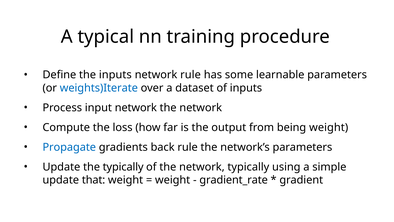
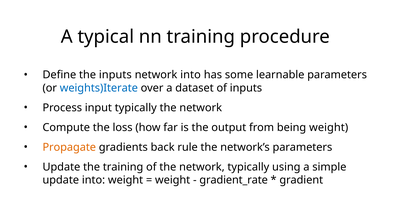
network rule: rule -> into (191, 75)
input network: network -> typically (136, 108)
Propagate colour: blue -> orange (69, 147)
the typically: typically -> training (123, 167)
update that: that -> into (94, 180)
